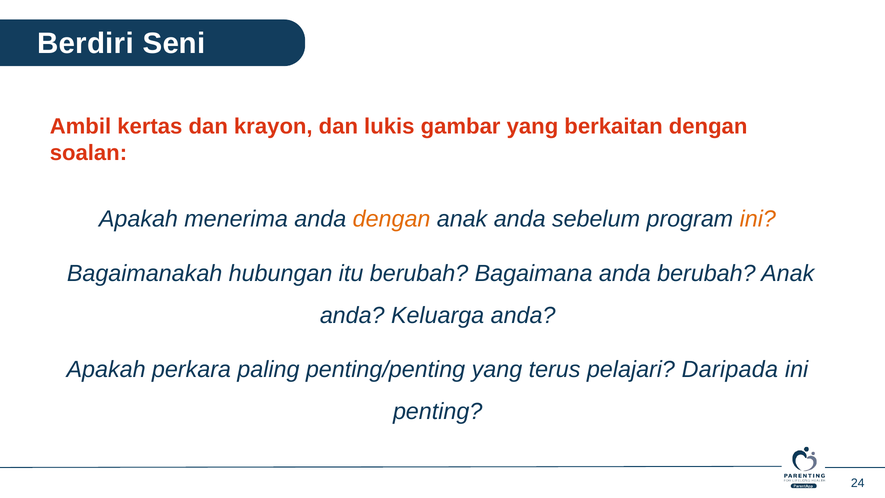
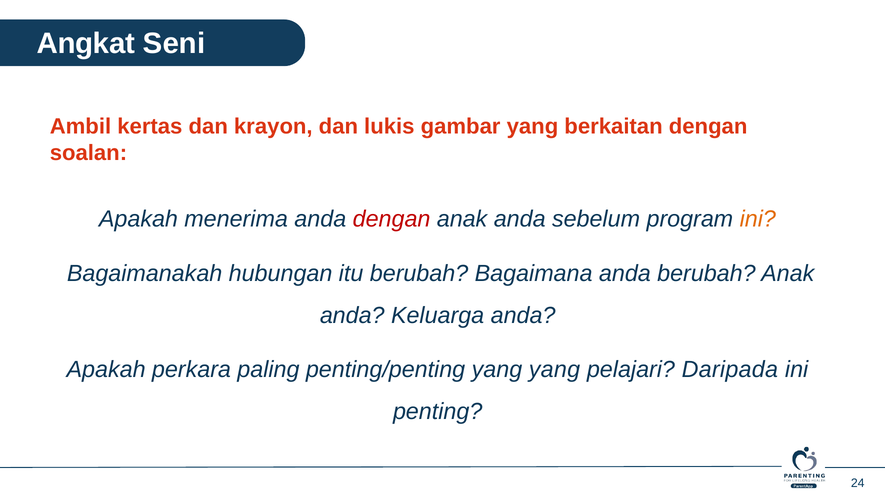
Berdiri: Berdiri -> Angkat (86, 43)
dengan colour: orange -> red (392, 219)
yang terus: terus -> yang (554, 370)
